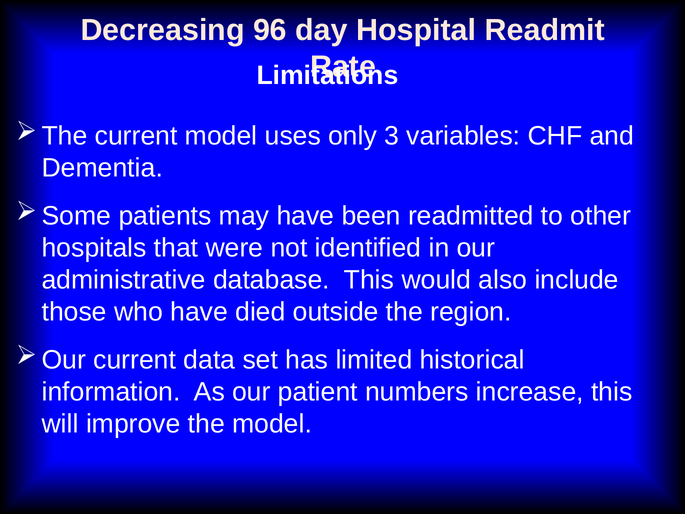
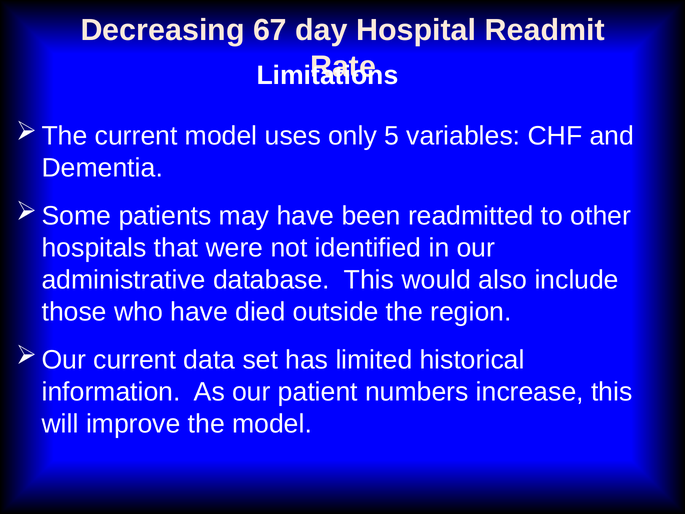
96: 96 -> 67 (270, 30)
3: 3 -> 5 (392, 136)
